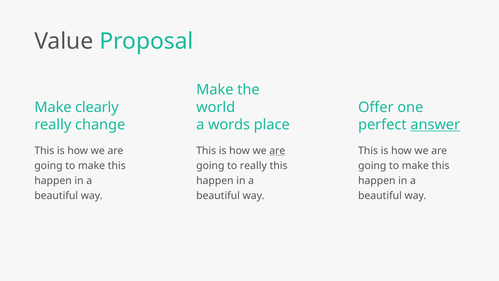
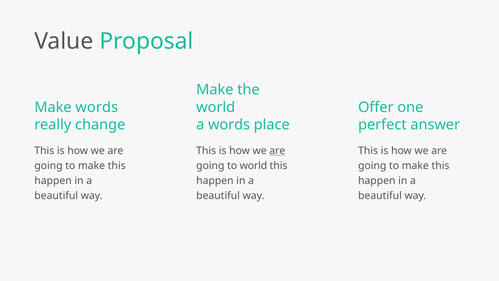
Make clearly: clearly -> words (97, 107)
answer underline: present -> none (435, 125)
to really: really -> world (253, 165)
